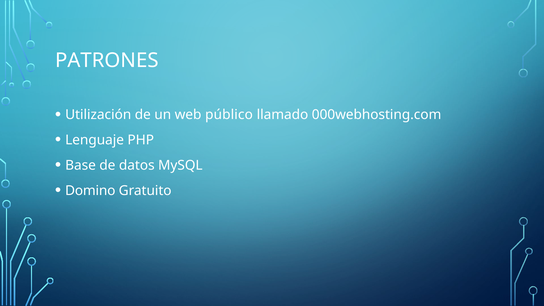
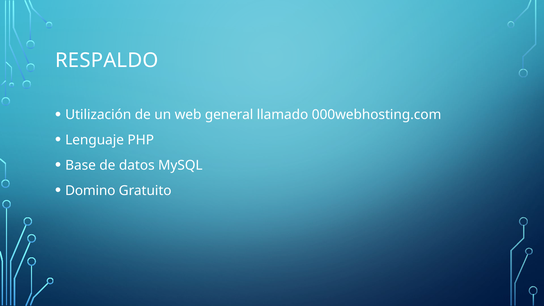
PATRONES: PATRONES -> RESPALDO (107, 60)
público: público -> general (229, 115)
